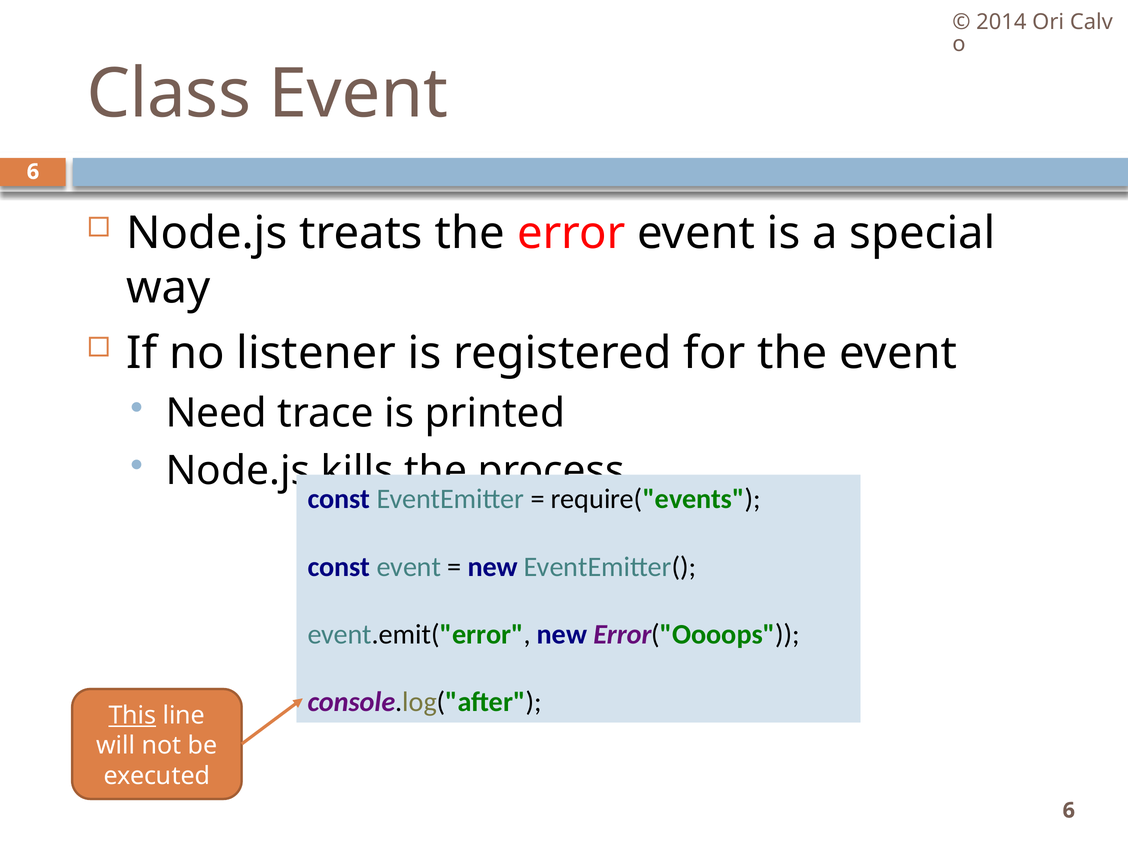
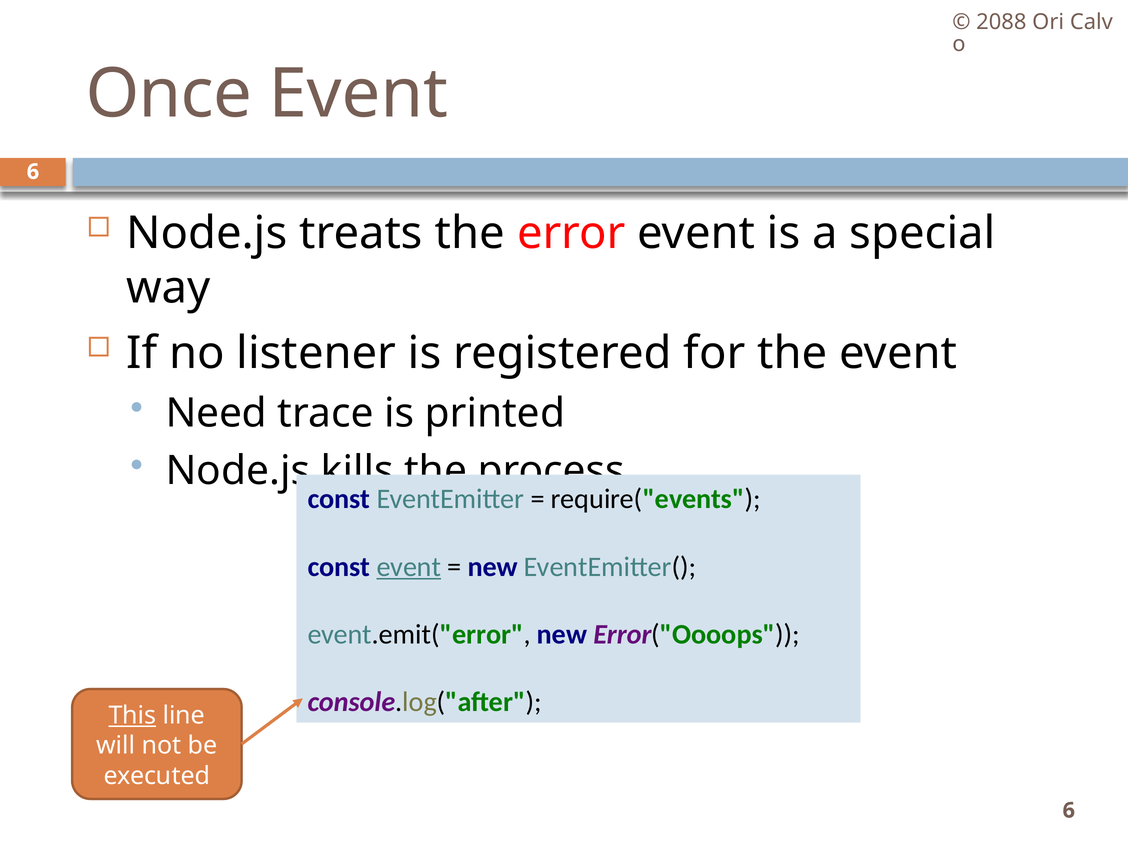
2014: 2014 -> 2088 (1001, 22)
Class: Class -> Once (169, 94)
event underline: none -> present (409, 567)
